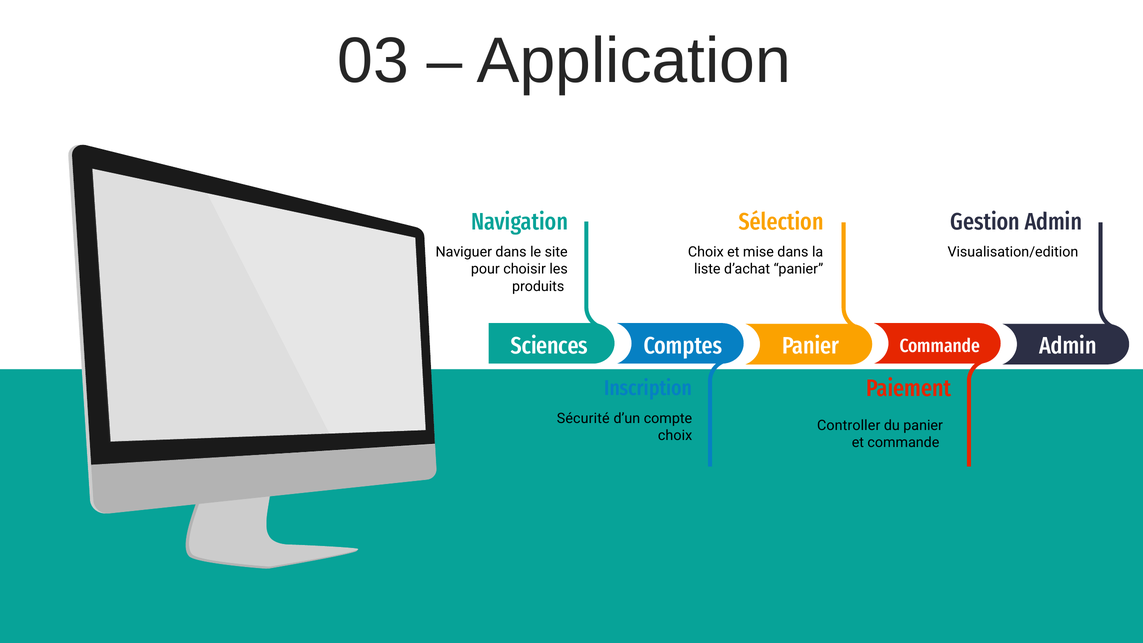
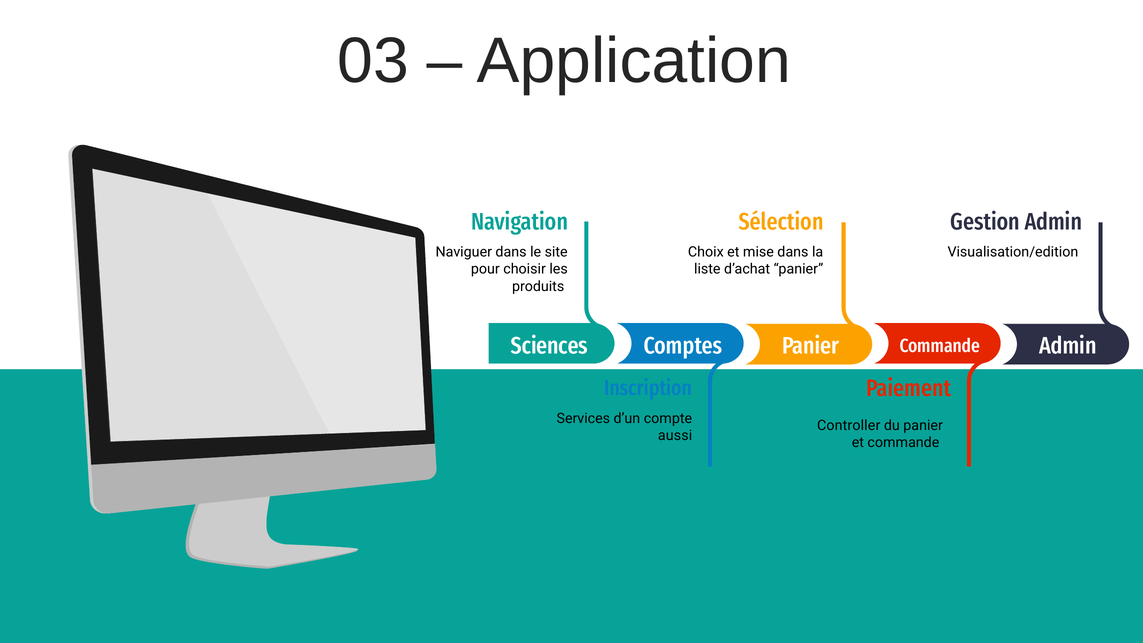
Sécurité: Sécurité -> Services (583, 418)
choix: choix -> aussi (675, 435)
